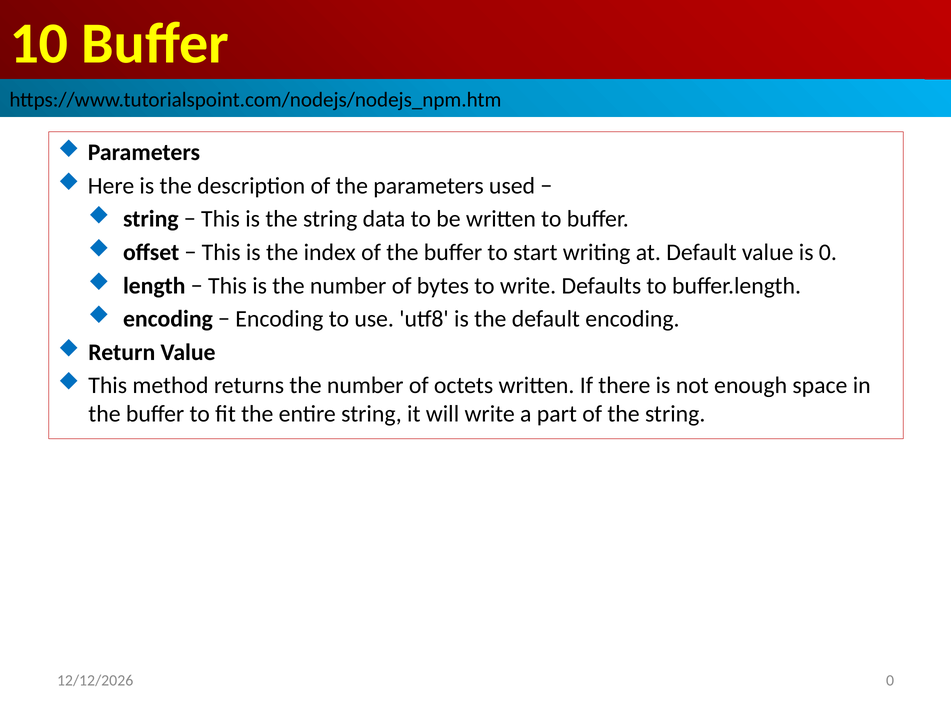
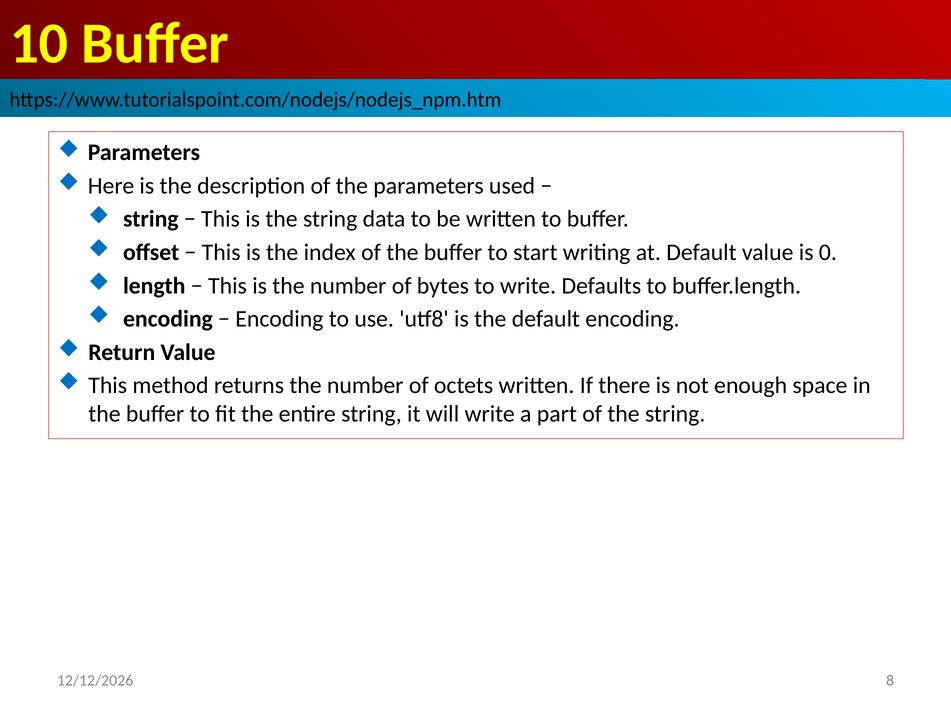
0: 0 -> 8 (890, 681)
